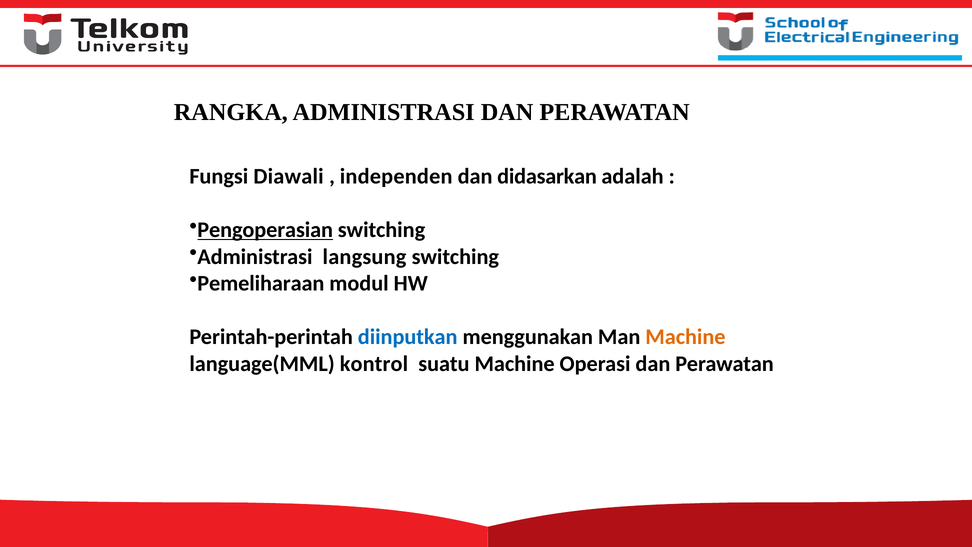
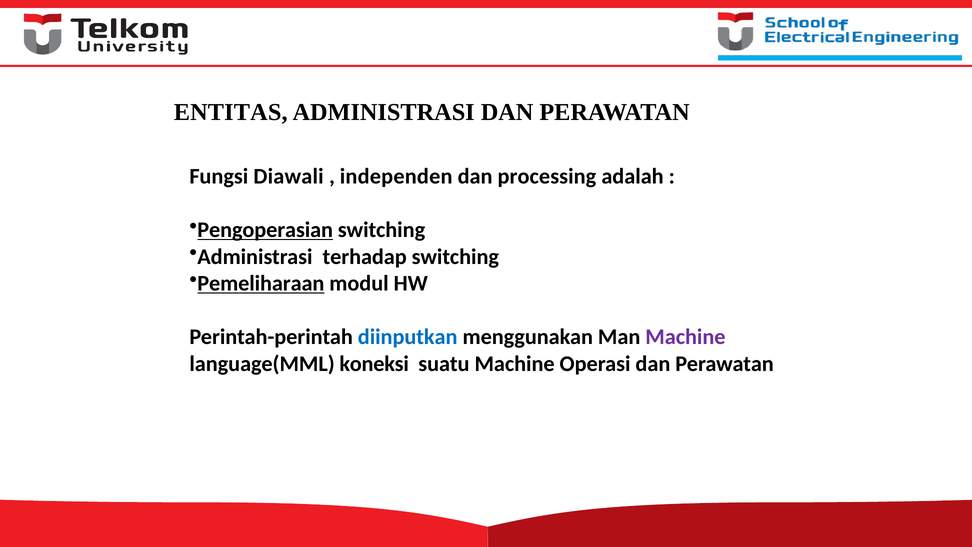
RANGKA: RANGKA -> ENTITAS (231, 112)
didasarkan: didasarkan -> processing (547, 176)
langsung: langsung -> terhadap (365, 257)
Pemeliharaan underline: none -> present (261, 283)
Machine colour: orange -> purple (685, 337)
kontrol: kontrol -> koneksi (374, 363)
